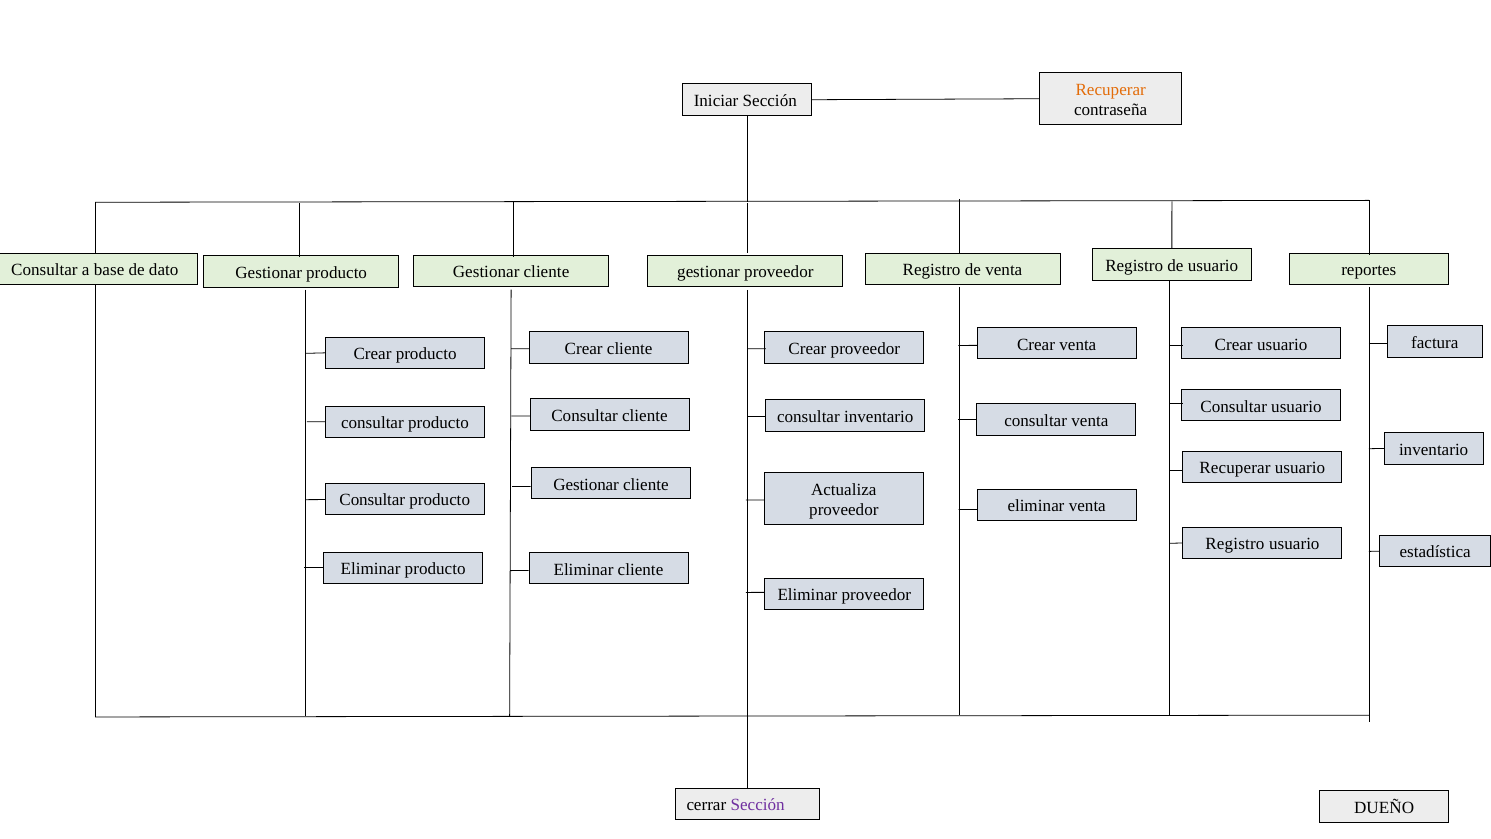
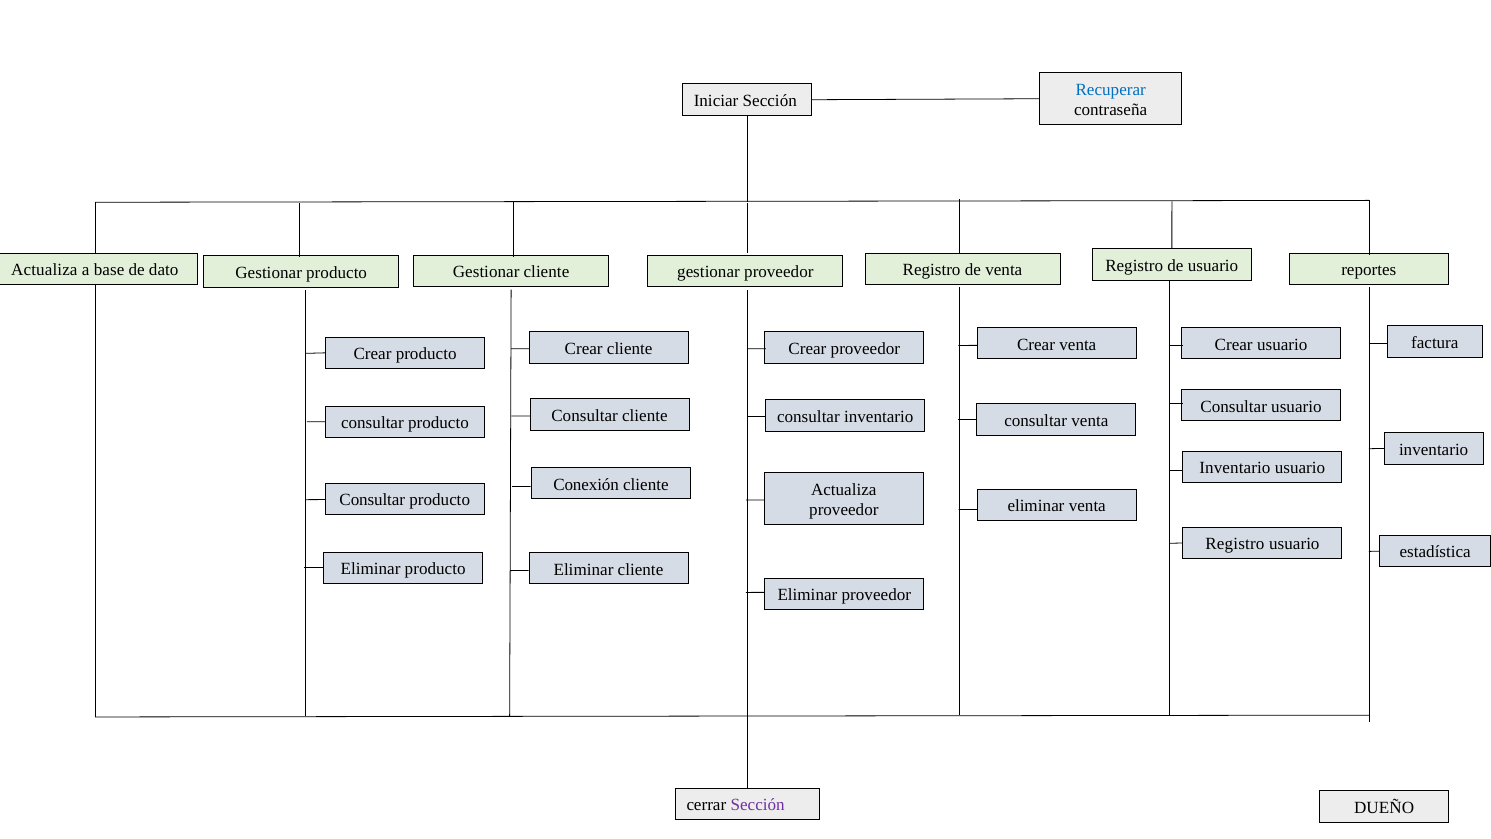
Recuperar colour: orange -> blue (1111, 90)
Consultar: Consultar -> Actualiza (44, 270)
Recuperar: Recuperar -> Inventario (1235, 468)
Gestionar: Gestionar -> Conexión (586, 484)
